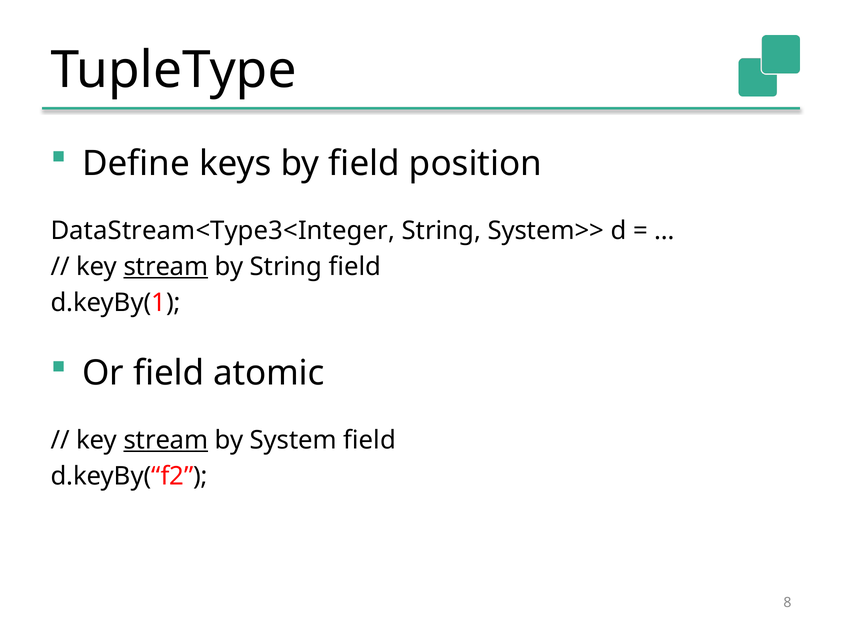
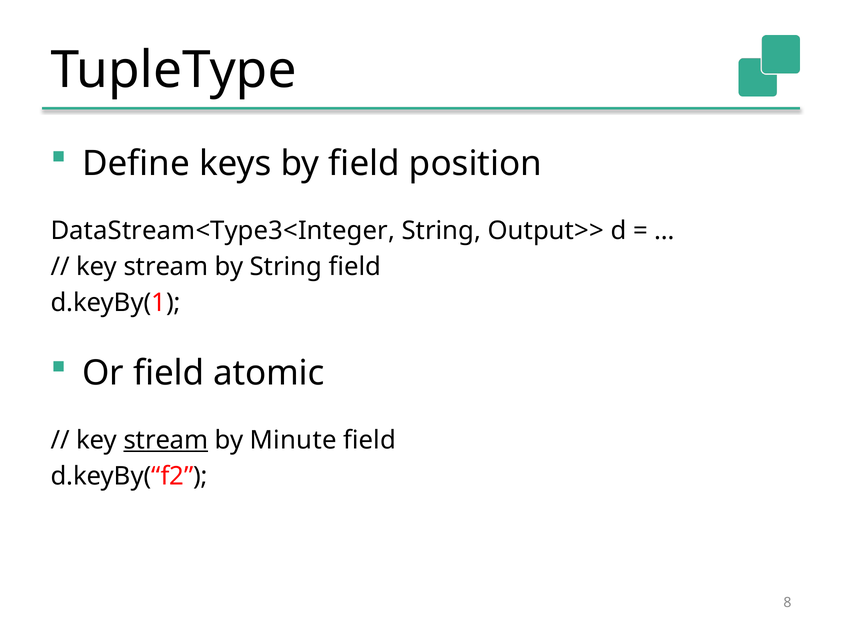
System>>: System>> -> Output>> (546, 231)
stream underline: present -> none (166, 267)
System: System -> Minute (293, 440)
